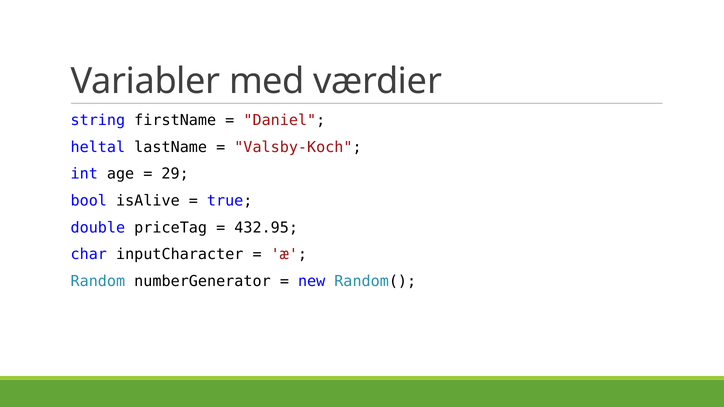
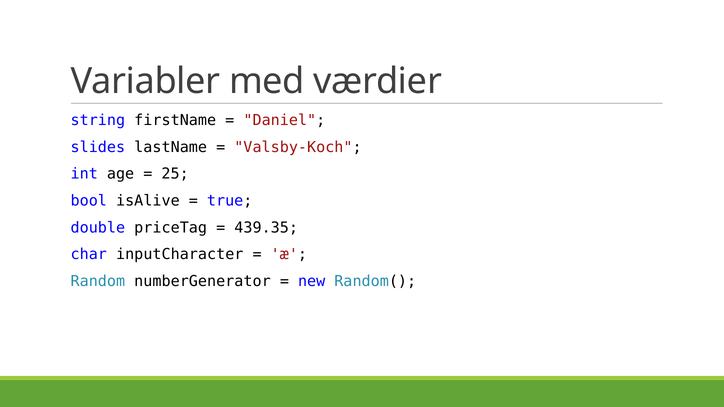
heltal: heltal -> slides (98, 147)
29: 29 -> 25 (175, 174)
432.95: 432.95 -> 439.35 (266, 228)
